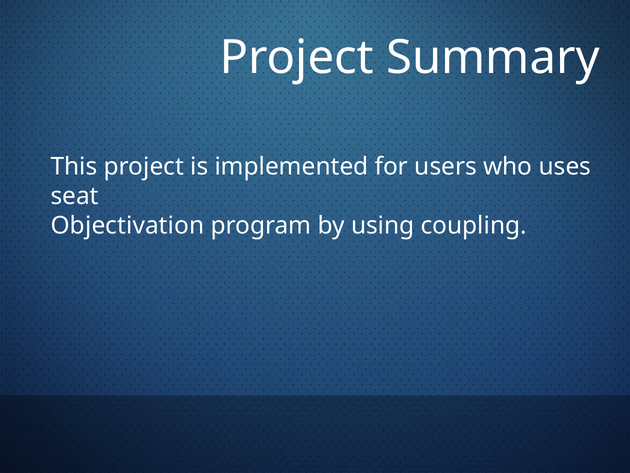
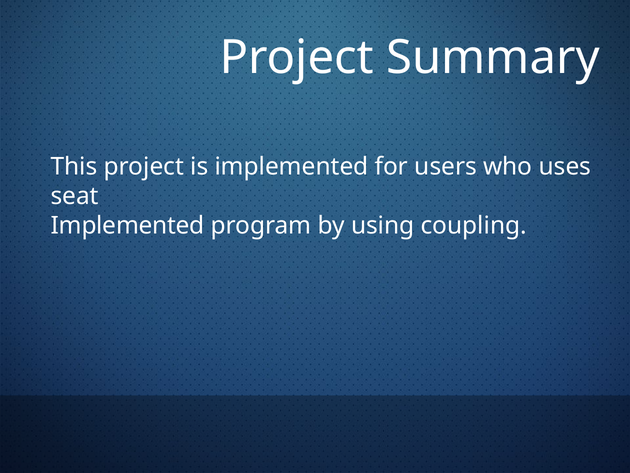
Objectivation: Objectivation -> Implemented (128, 225)
